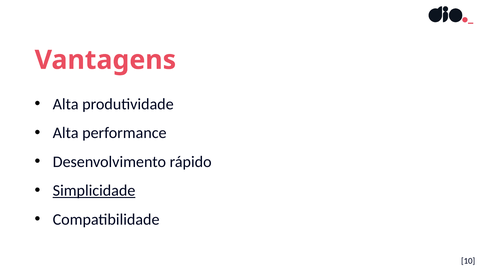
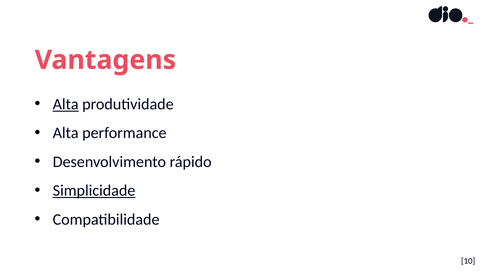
Alta underline: none -> present (66, 104)
